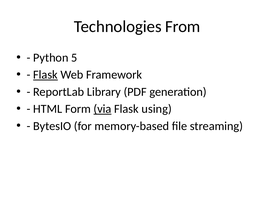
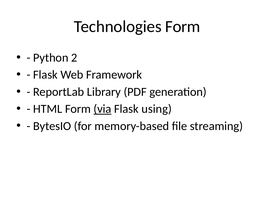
Technologies From: From -> Form (183, 27)
5: 5 -> 2 (74, 57)
Flask underline: present -> none (45, 75)
